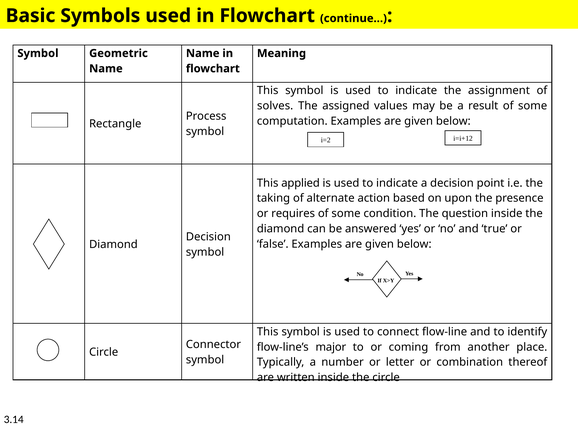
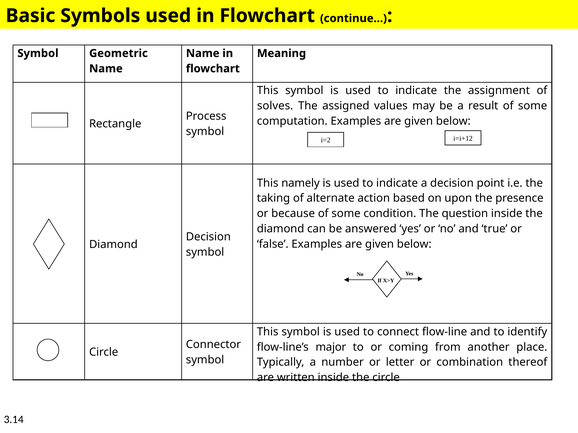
applied: applied -> namely (301, 183)
requires: requires -> because (293, 214)
